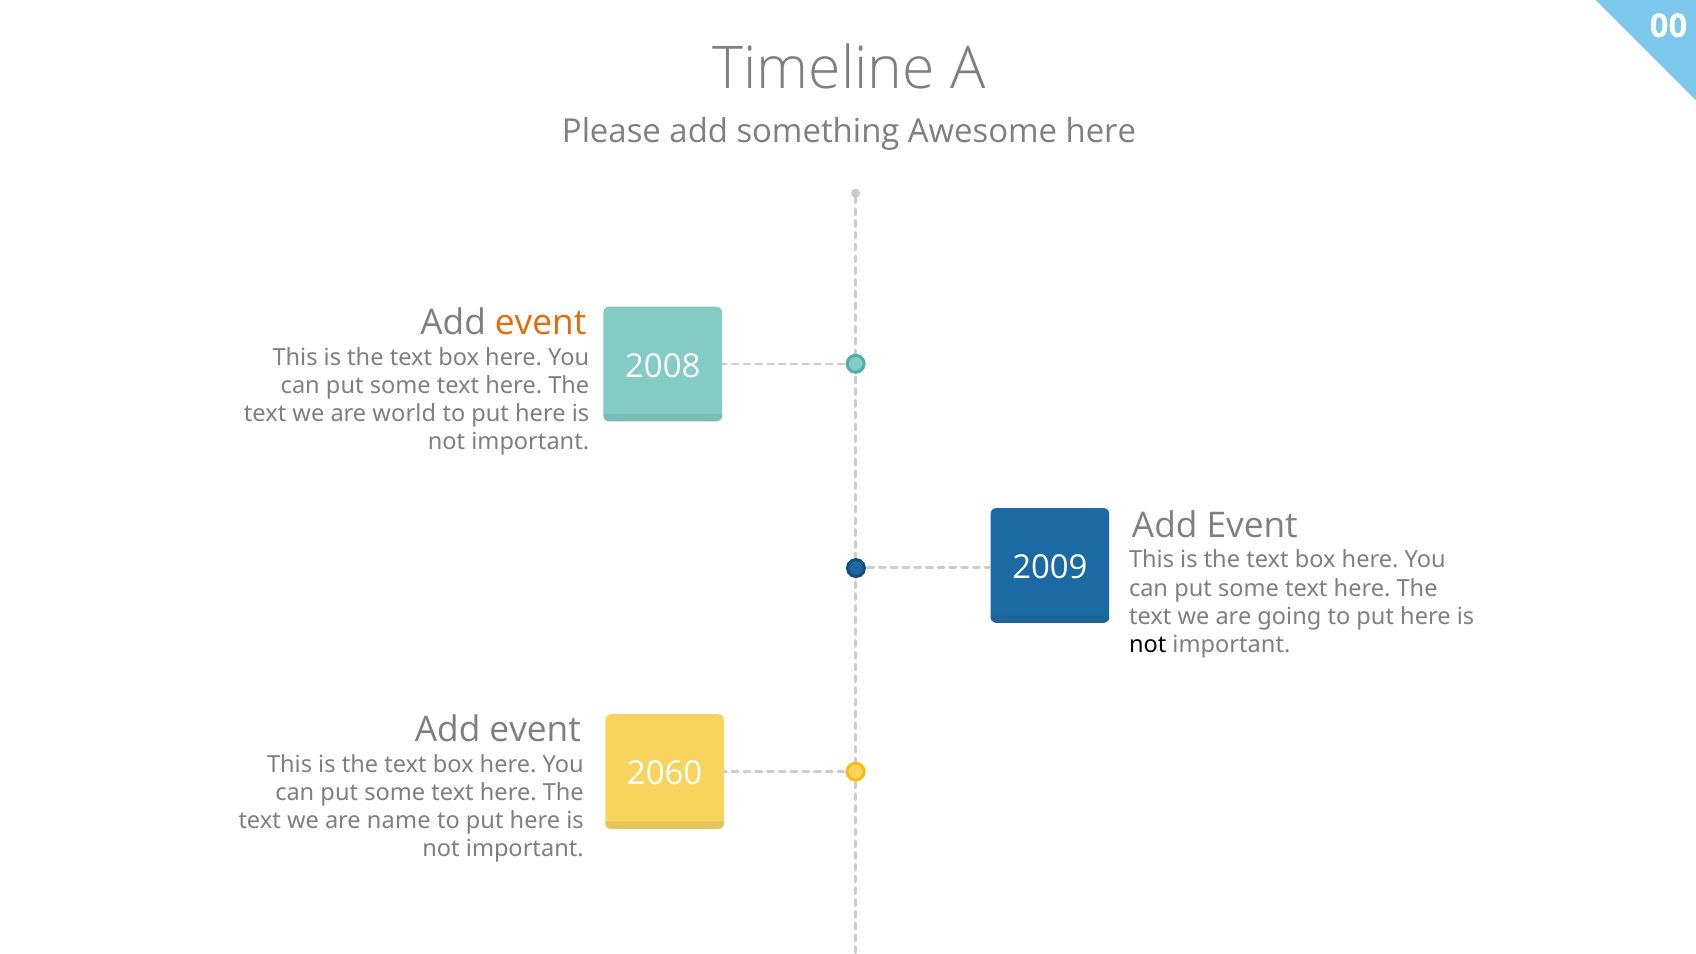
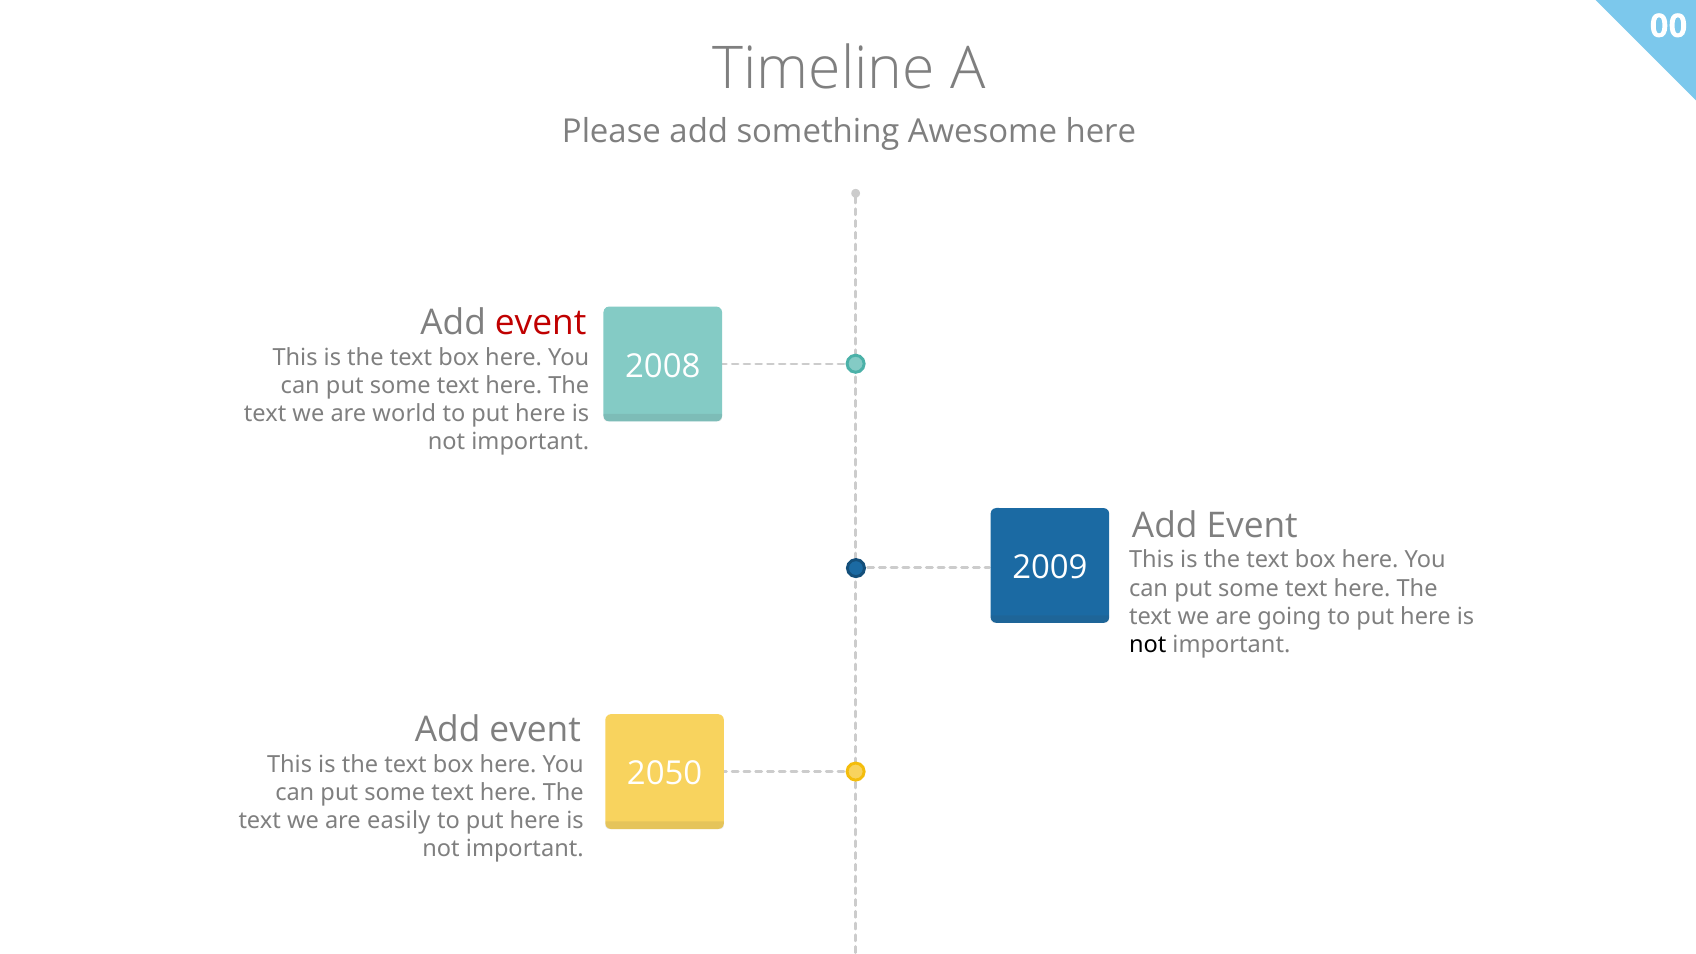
event colour: orange -> red (541, 323)
2060: 2060 -> 2050 (665, 774)
name: name -> easily (399, 821)
